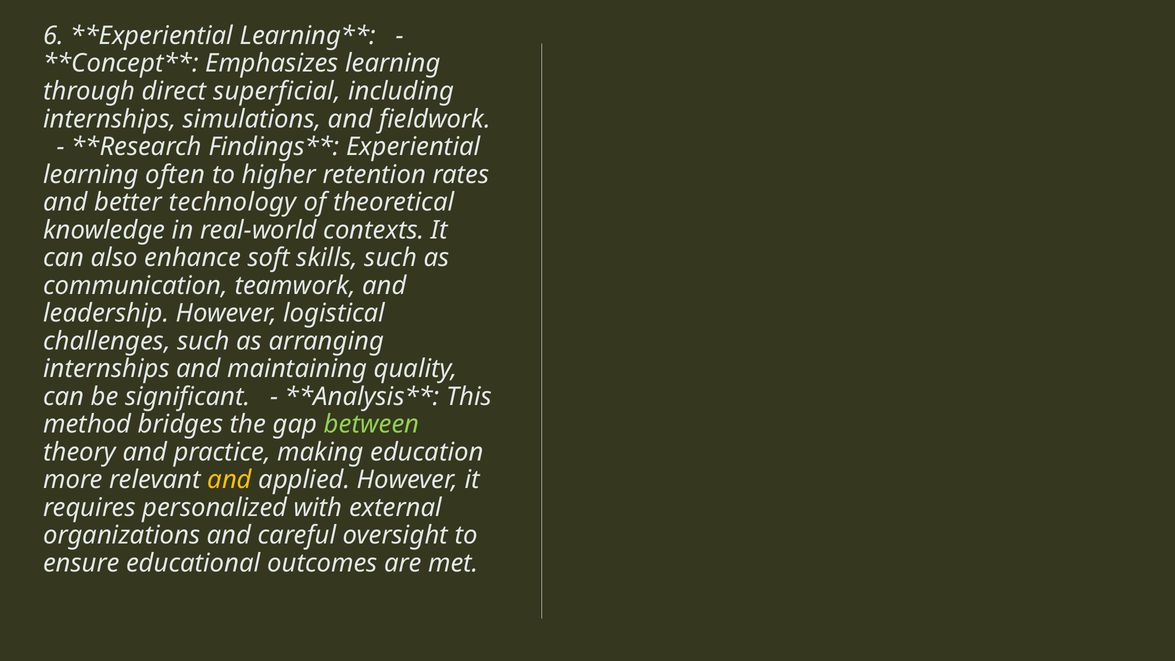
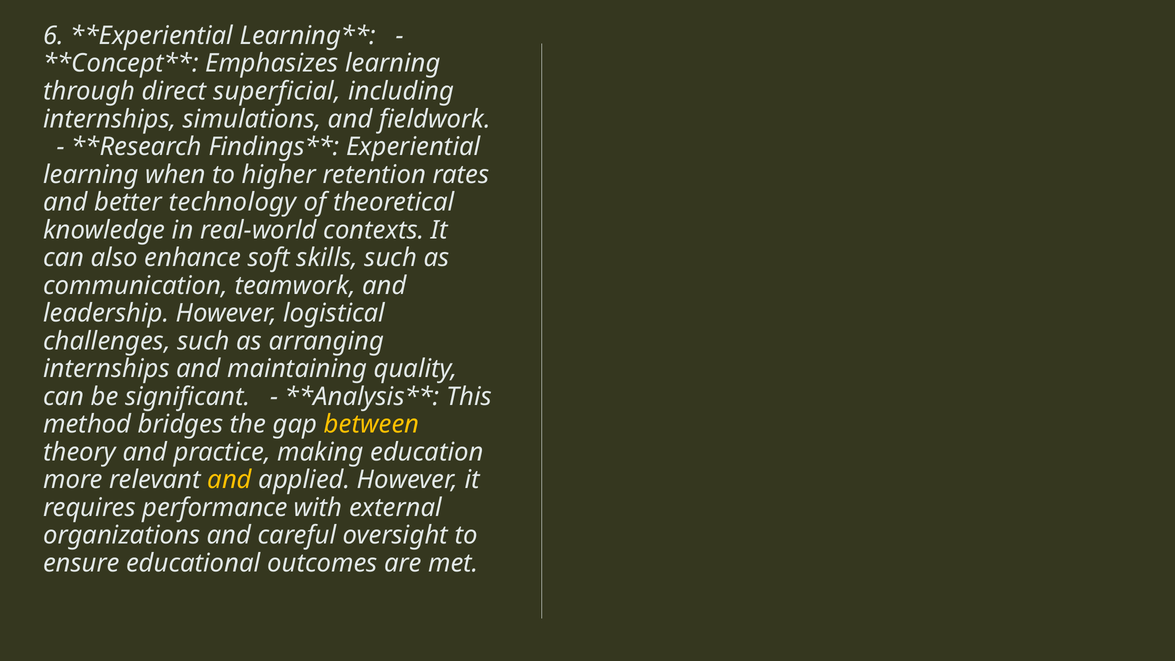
often: often -> when (176, 175)
between colour: light green -> yellow (372, 424)
personalized: personalized -> performance (215, 508)
